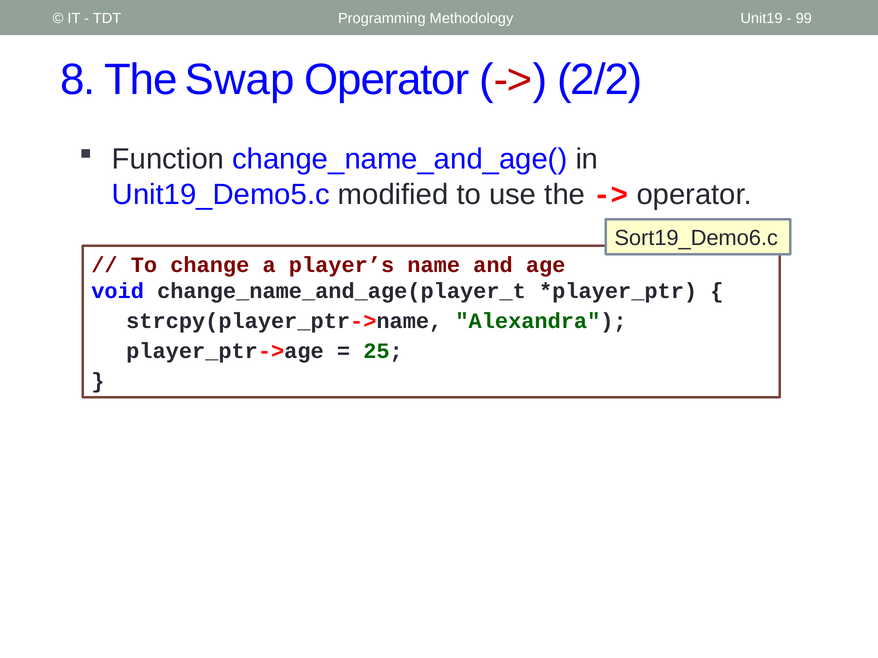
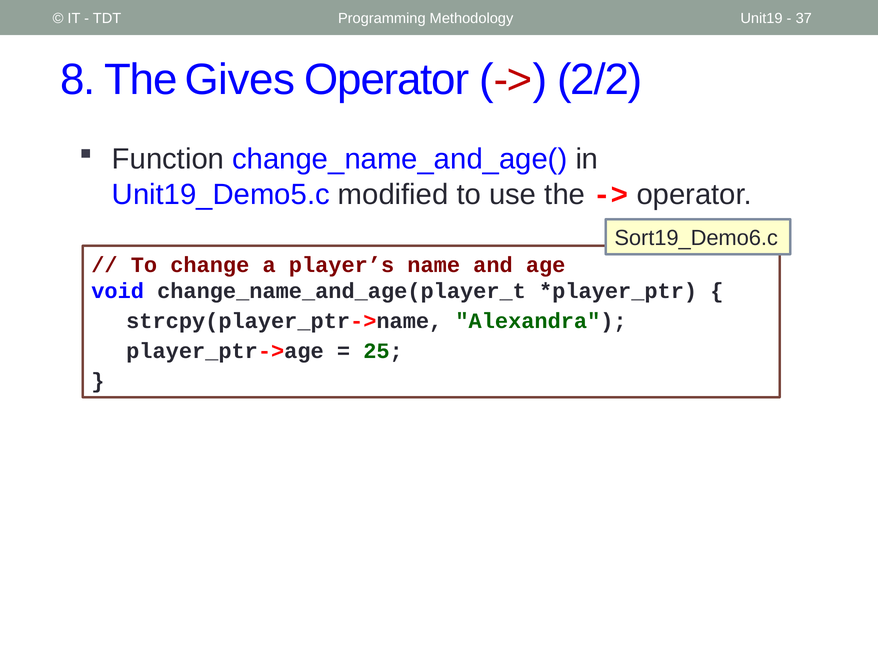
99: 99 -> 37 (804, 19)
Swap: Swap -> Gives (240, 80)
